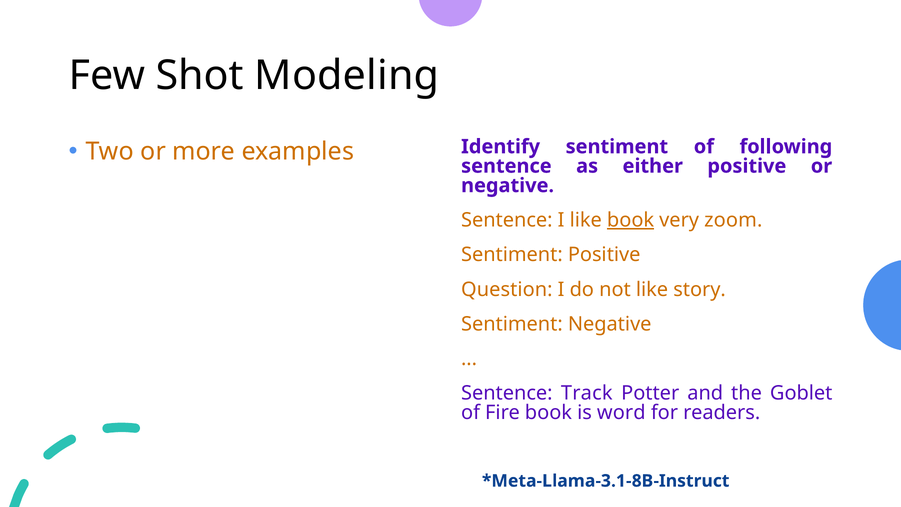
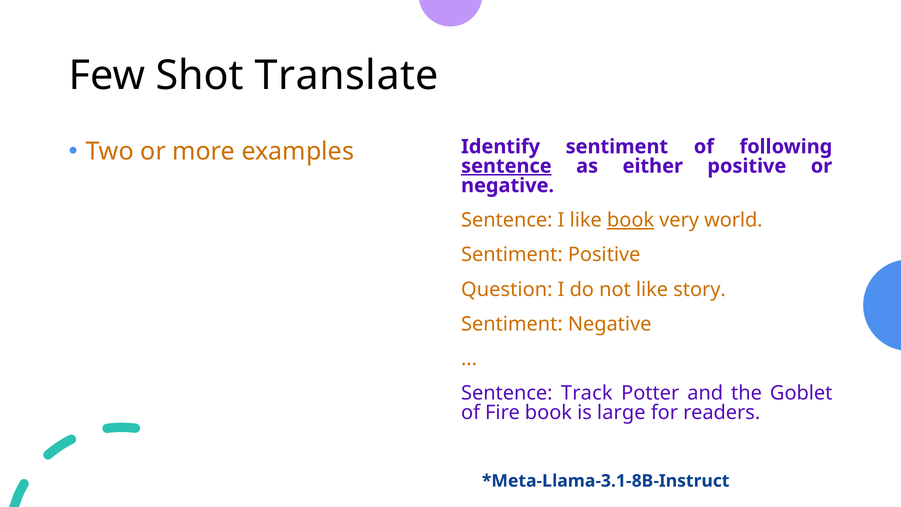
Modeling: Modeling -> Translate (347, 76)
sentence underline: none -> present (506, 166)
zoom: zoom -> world (733, 220)
word: word -> large (621, 413)
